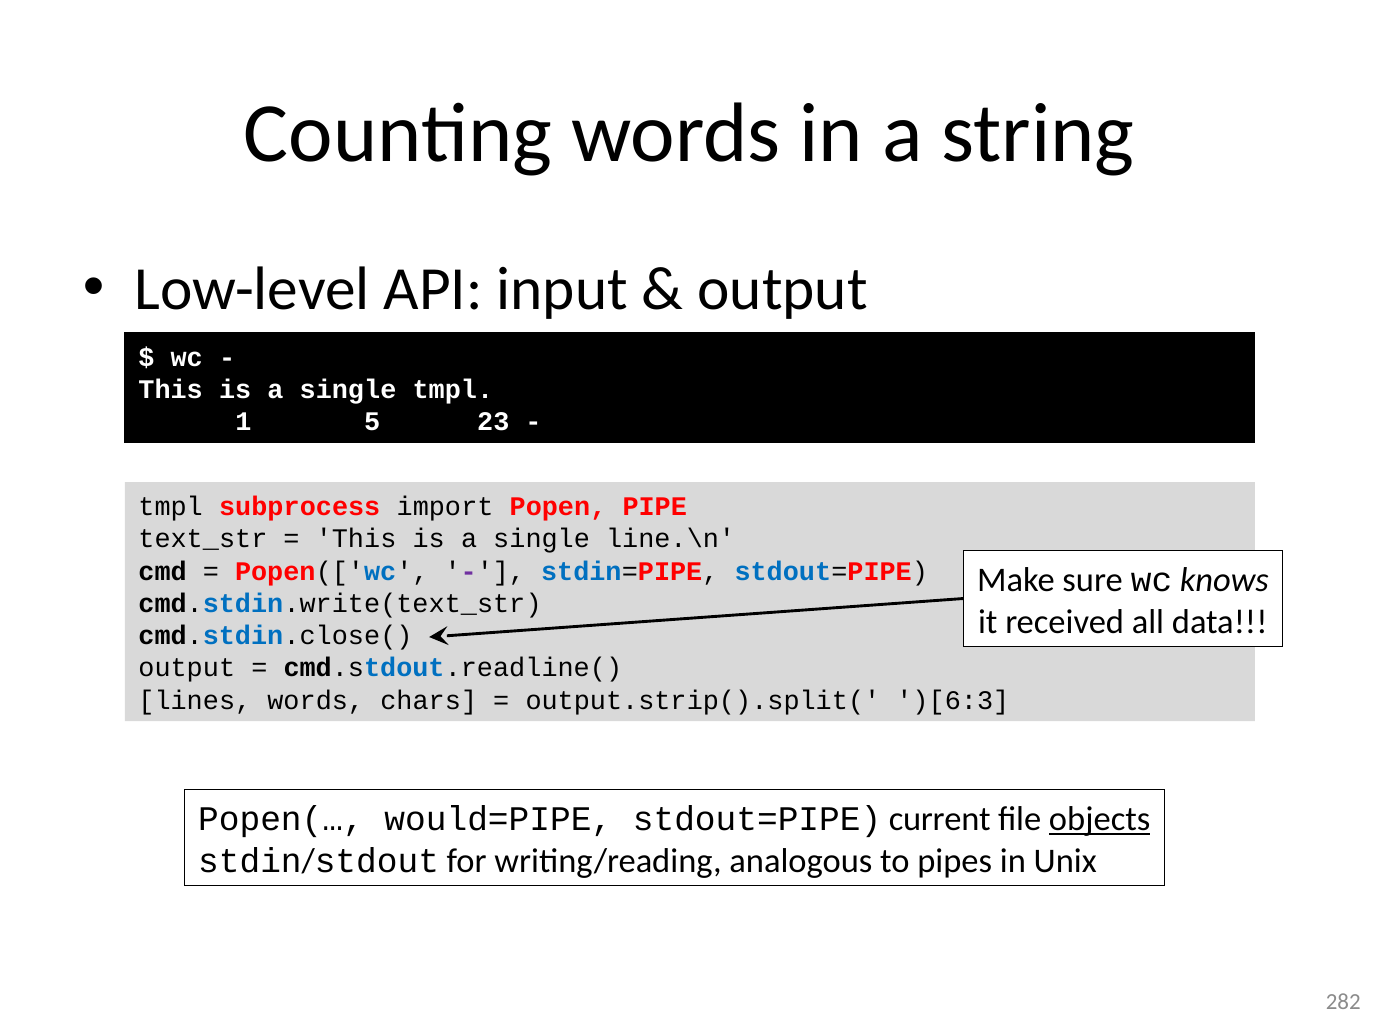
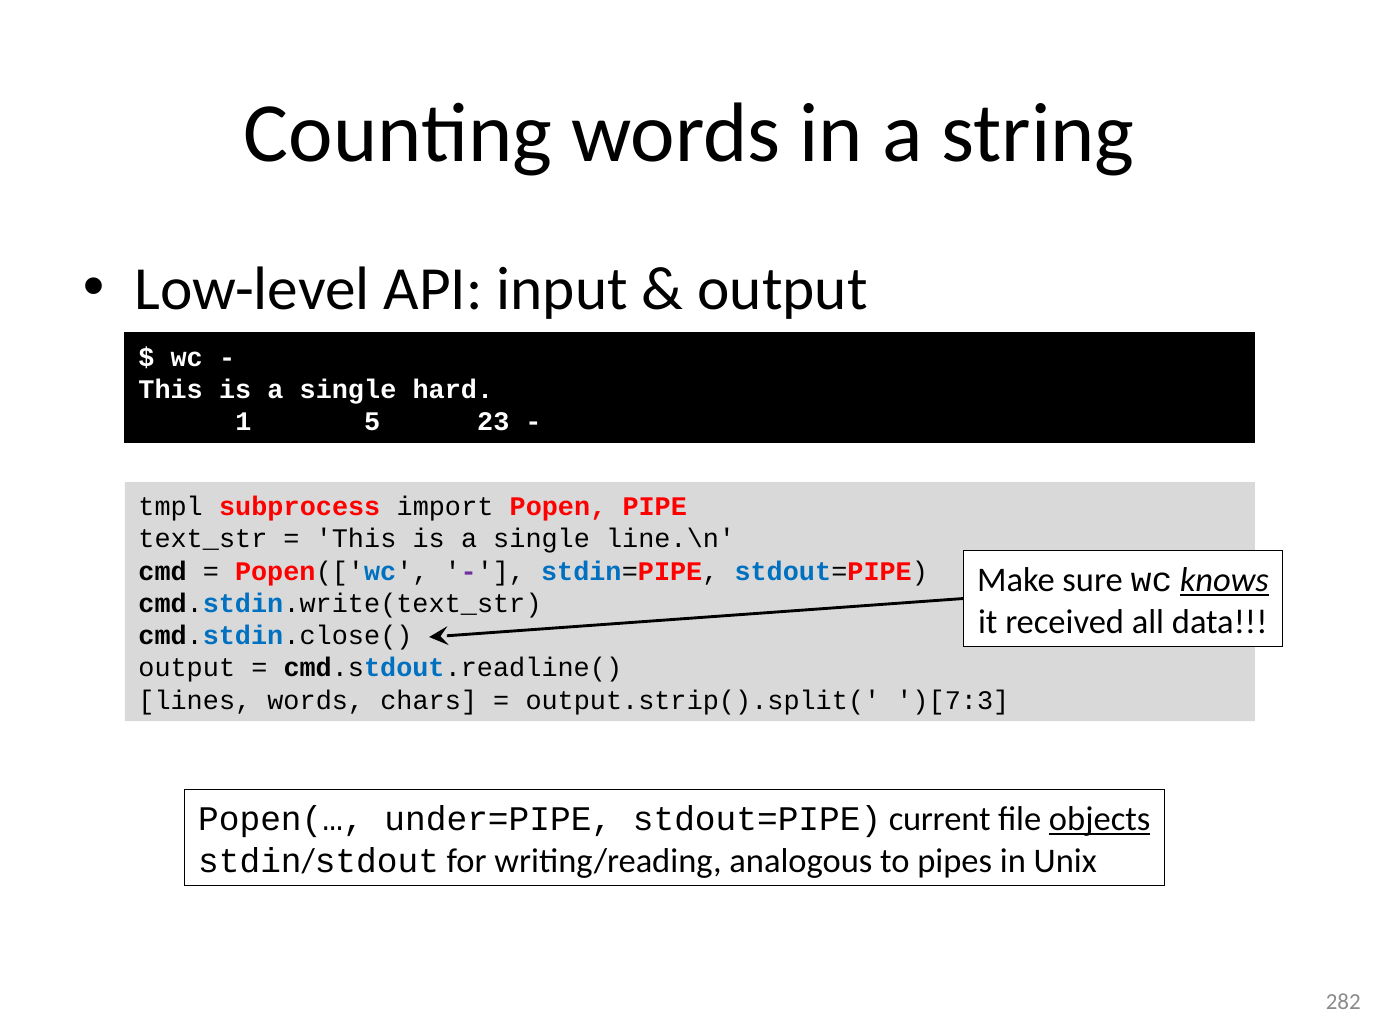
single tmpl: tmpl -> hard (453, 390)
knows underline: none -> present (1224, 580)
)[6:3: )[6:3 -> )[7:3 (953, 700)
would=PIPE: would=PIPE -> under=PIPE (498, 819)
